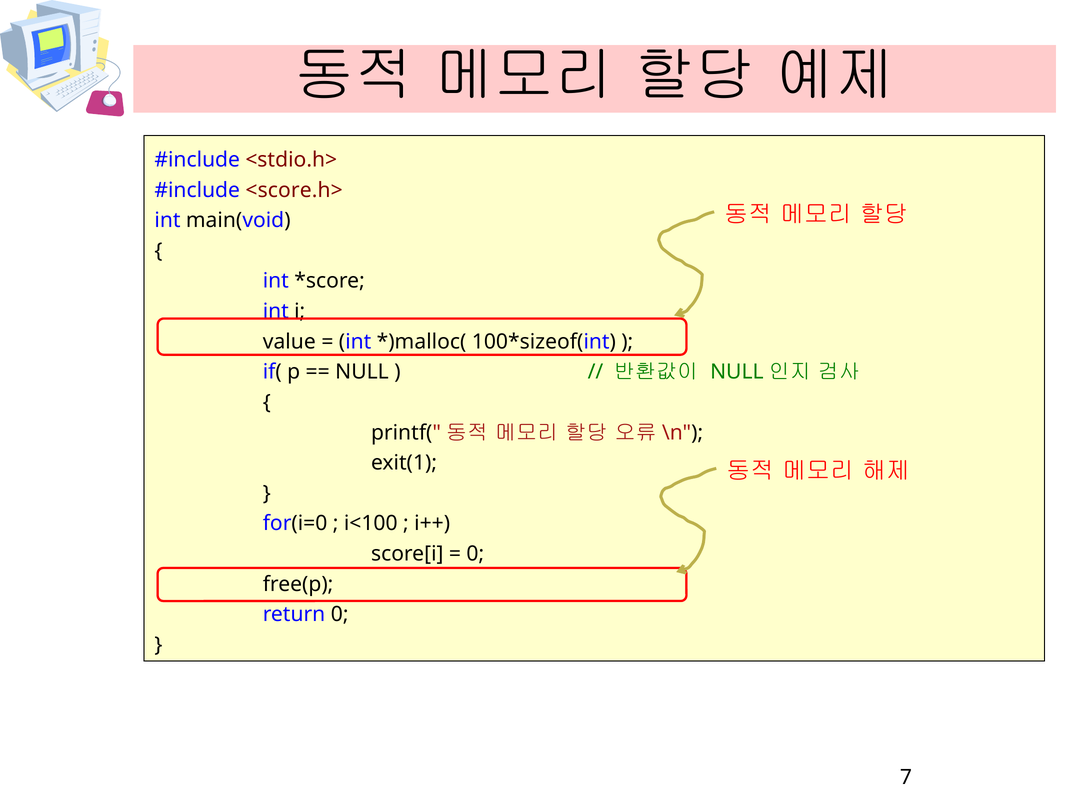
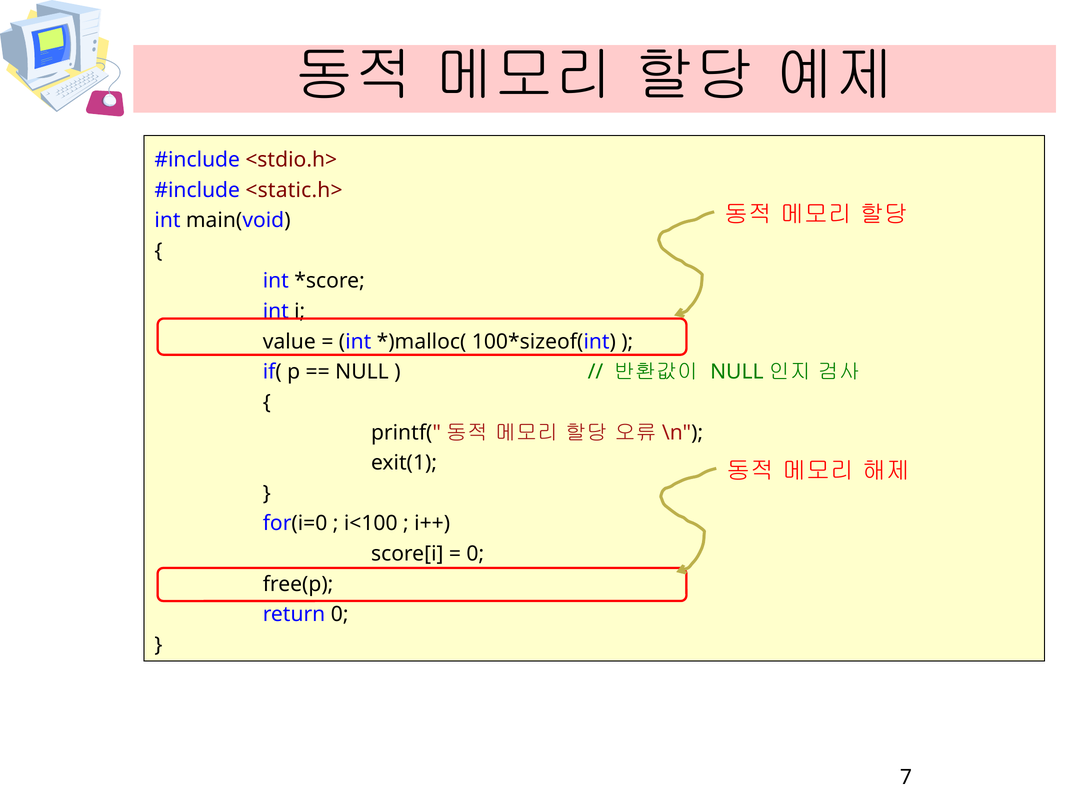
<score.h>: <score.h> -> <static.h> (294, 190)
